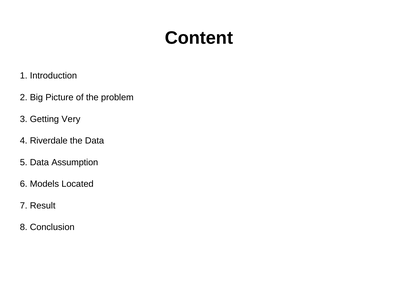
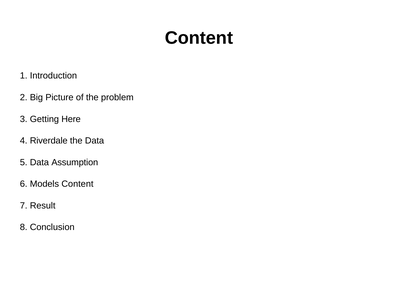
Very: Very -> Here (71, 119)
Models Located: Located -> Content (77, 184)
